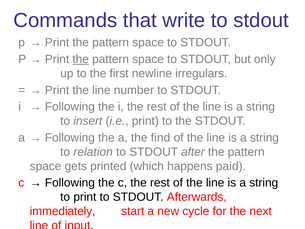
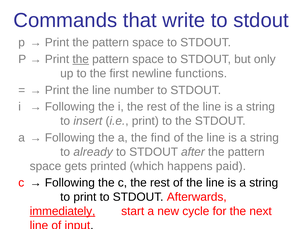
irregulars: irregulars -> functions (201, 73)
relation: relation -> already (93, 152)
immediately underline: none -> present (63, 211)
